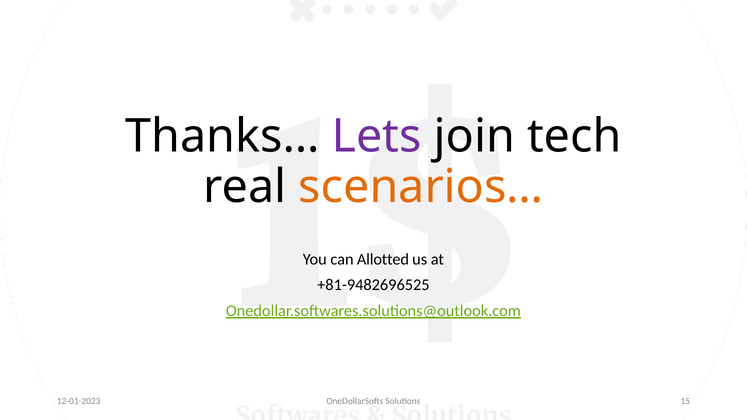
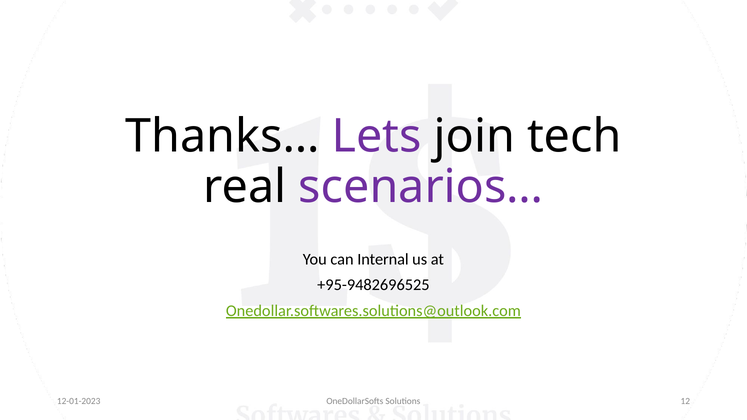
scenarios… colour: orange -> purple (421, 187)
Allotted: Allotted -> Internal (383, 260)
+81-9482696525: +81-9482696525 -> +95-9482696525 (373, 285)
15: 15 -> 12 (685, 401)
